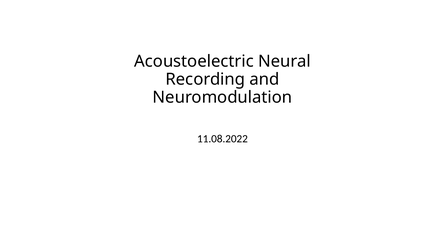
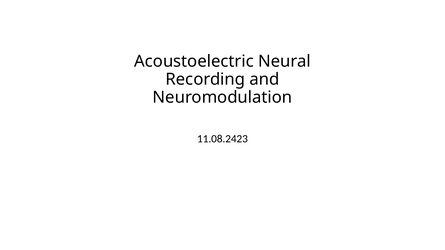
11.08.2022: 11.08.2022 -> 11.08.2423 (223, 139)
